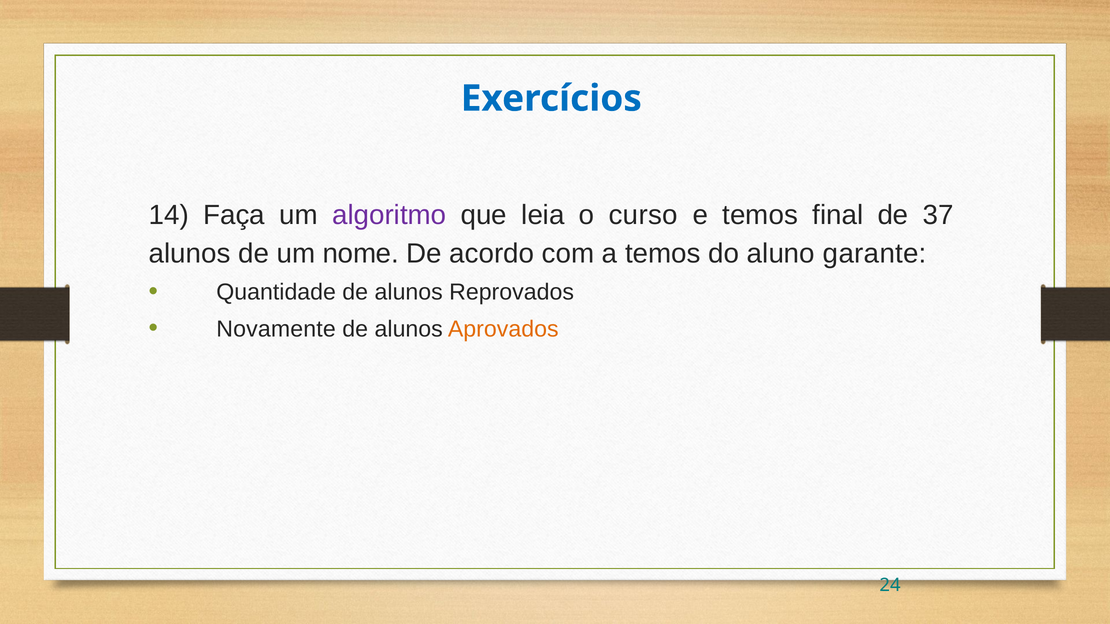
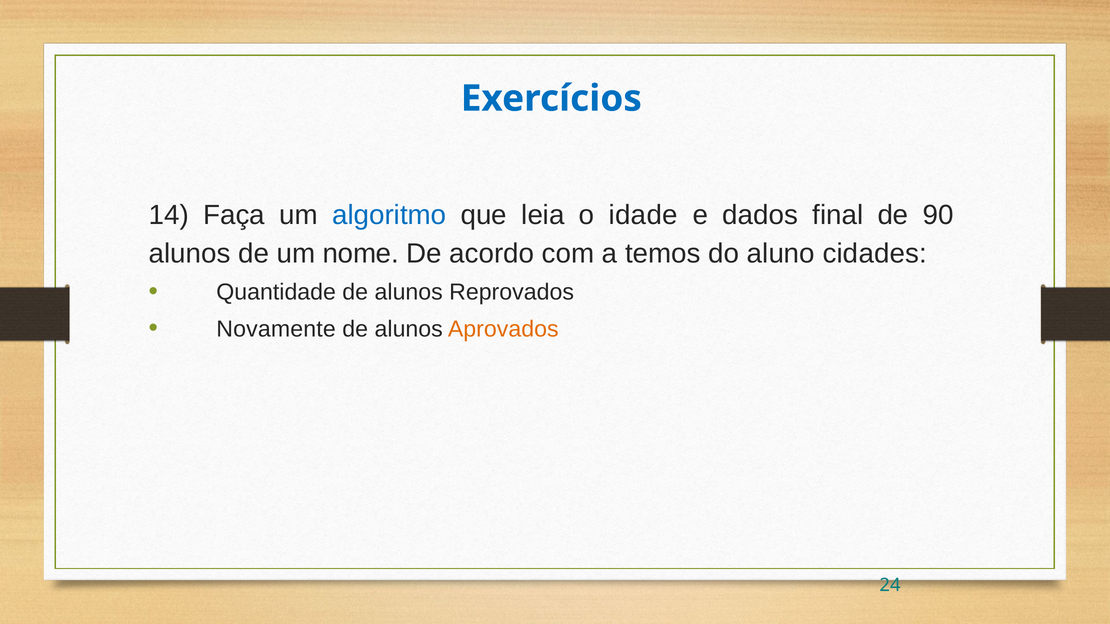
algoritmo colour: purple -> blue (389, 215)
curso: curso -> idade (643, 215)
e temos: temos -> dados (760, 215)
37: 37 -> 90 (938, 215)
garante: garante -> cidades (875, 254)
